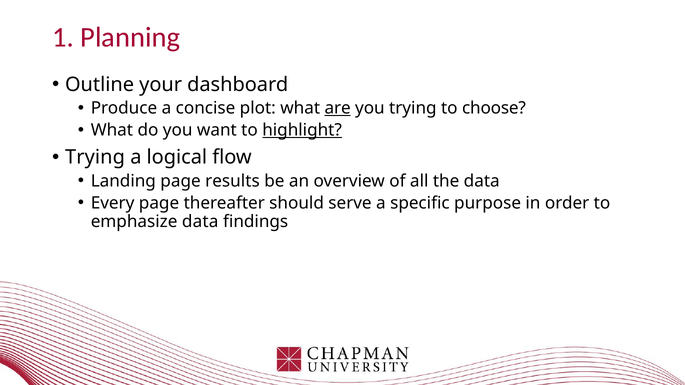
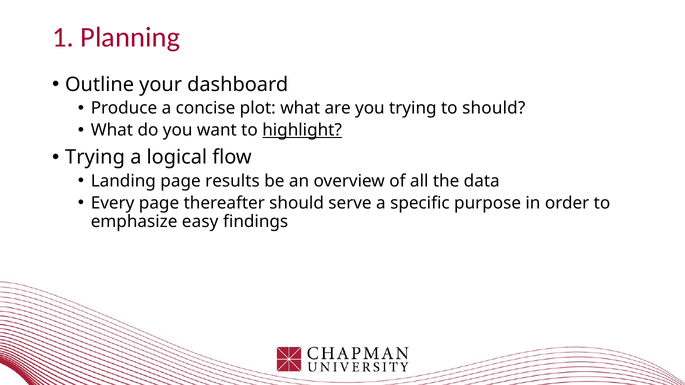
are underline: present -> none (338, 108)
to choose: choose -> should (494, 108)
emphasize data: data -> easy (200, 222)
